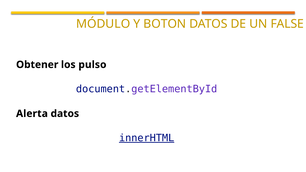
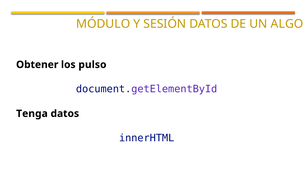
BOTON: BOTON -> SESIÓN (165, 24)
FALSE: FALSE -> ALGO (287, 24)
Alerta: Alerta -> Tenga (32, 114)
innerHTML underline: present -> none (147, 138)
